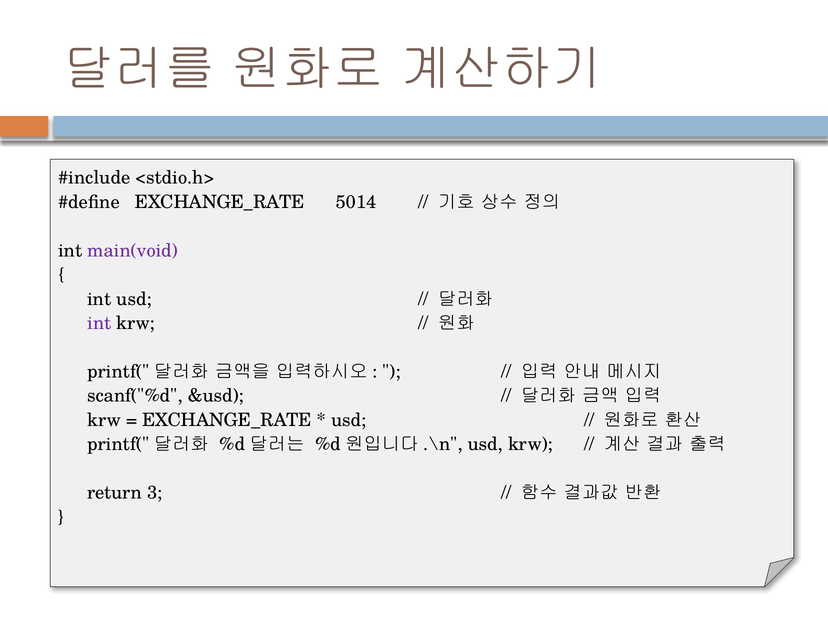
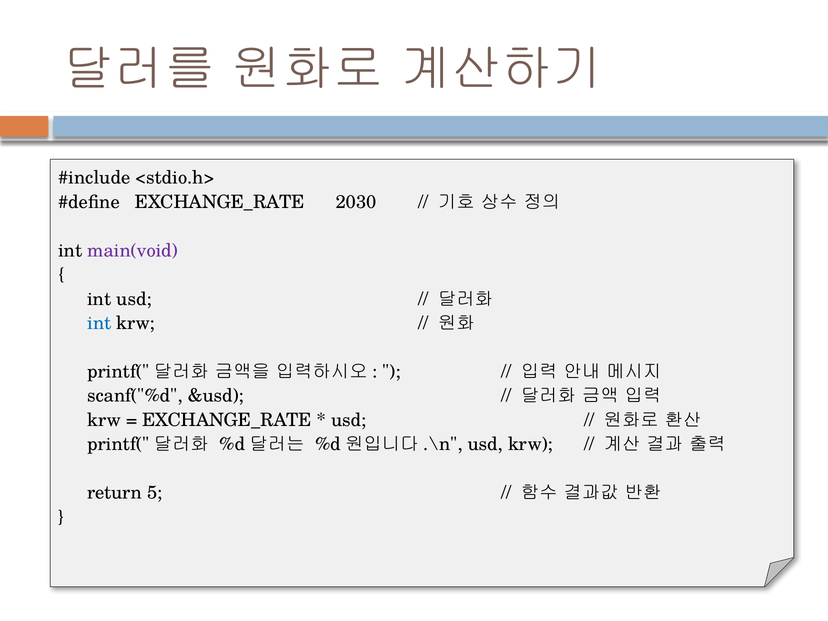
5014: 5014 -> 2030 (356, 202)
int colour: purple -> blue (99, 323)
3: 3 -> 5 (155, 493)
